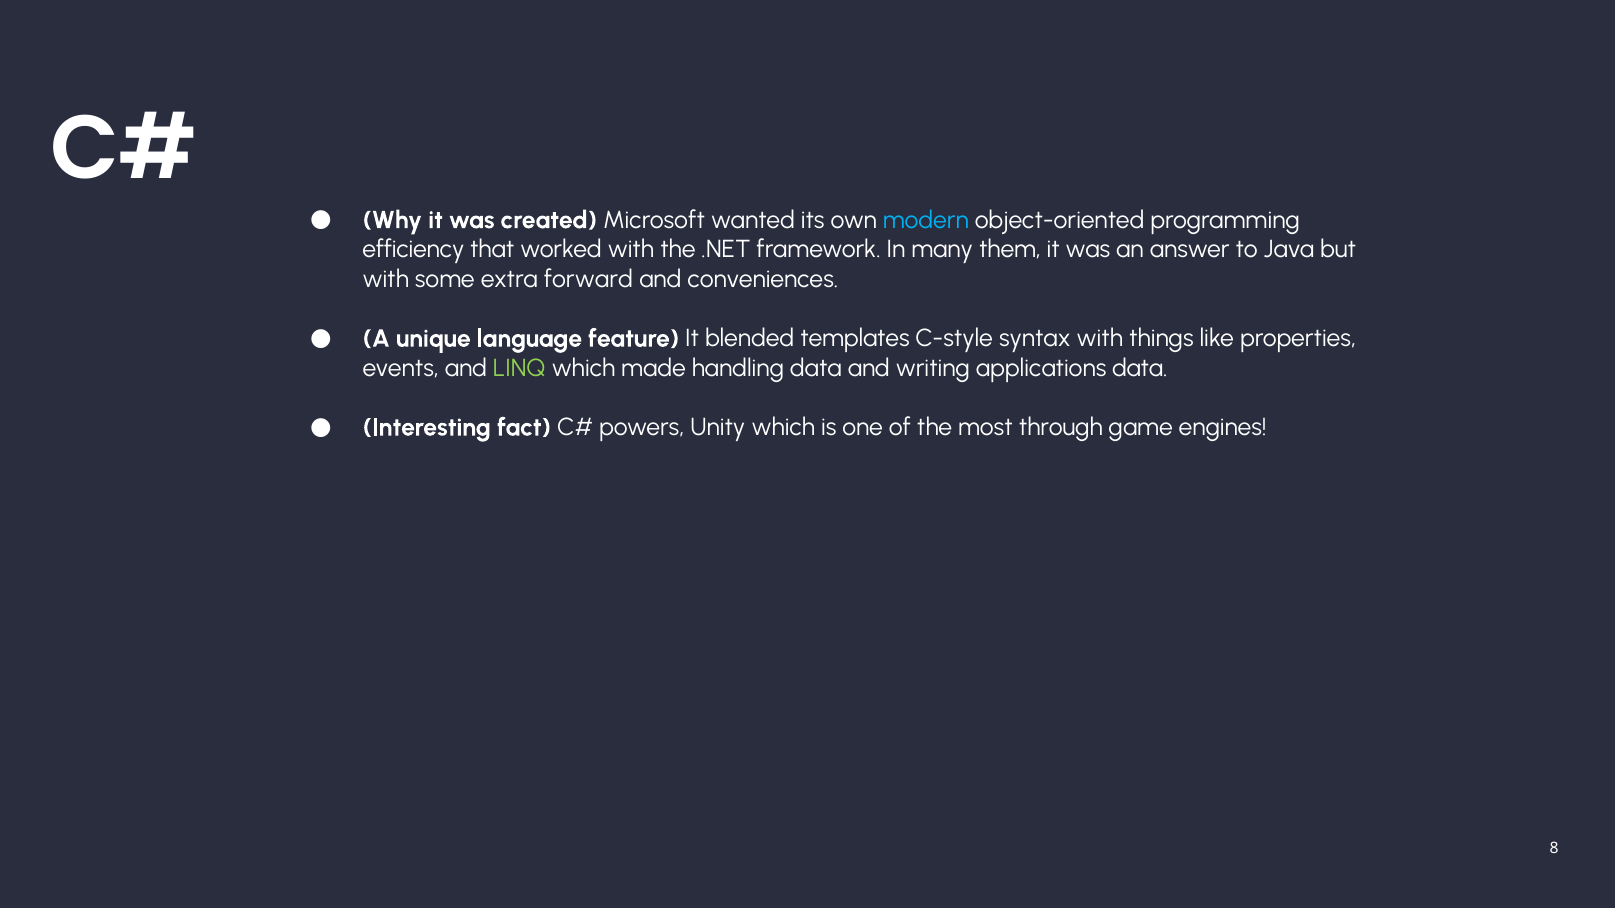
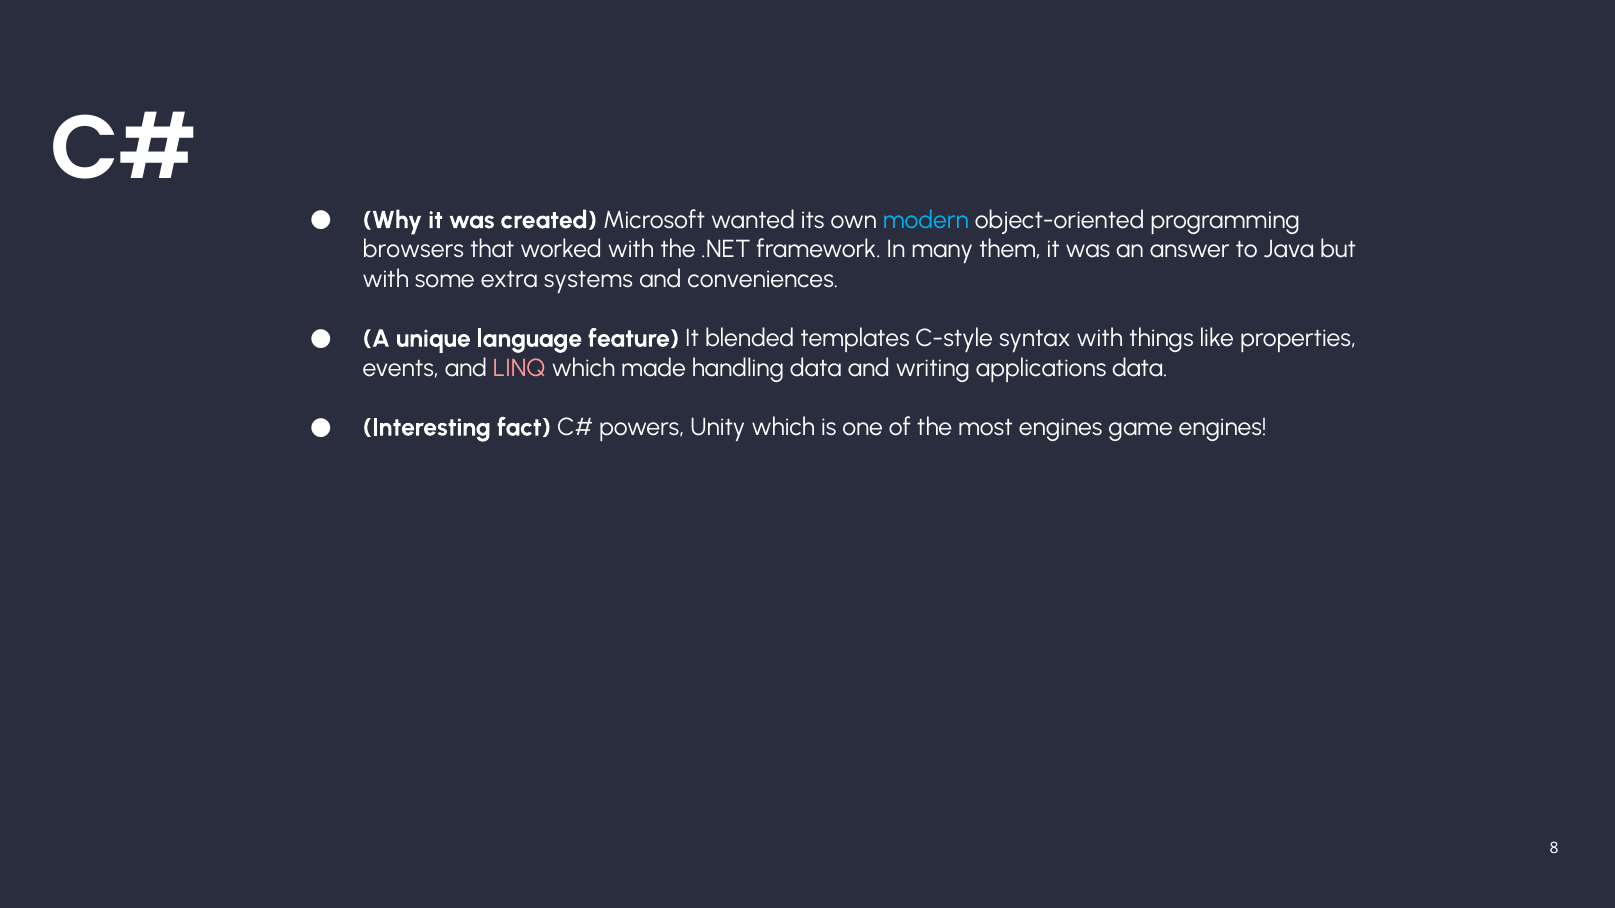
efficiency: efficiency -> browsers (413, 250)
forward: forward -> systems (588, 279)
LINQ colour: light green -> pink (519, 368)
most through: through -> engines (1061, 428)
